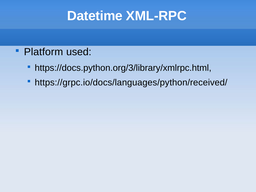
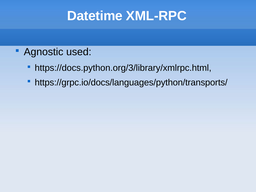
Platform: Platform -> Agnostic (44, 52)
https://grpc.io/docs/languages/python/received/: https://grpc.io/docs/languages/python/received/ -> https://grpc.io/docs/languages/python/transports/ (131, 82)
